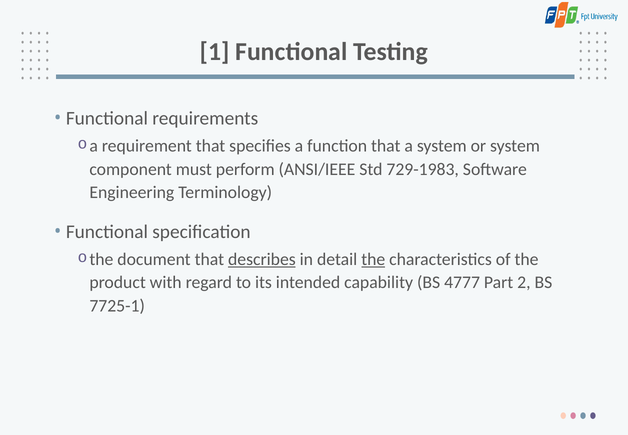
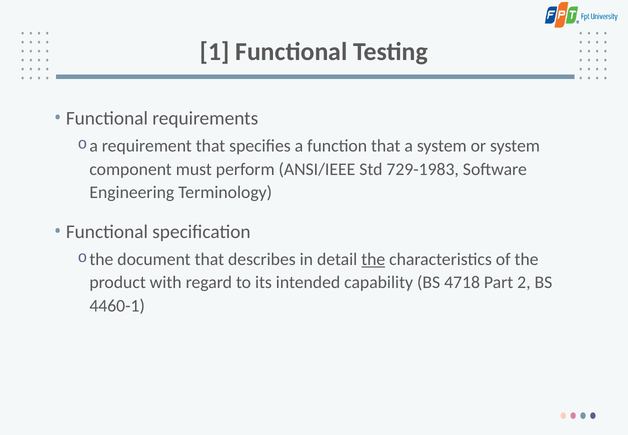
describes underline: present -> none (262, 259)
4777: 4777 -> 4718 (462, 282)
7725-1: 7725-1 -> 4460-1 (117, 306)
